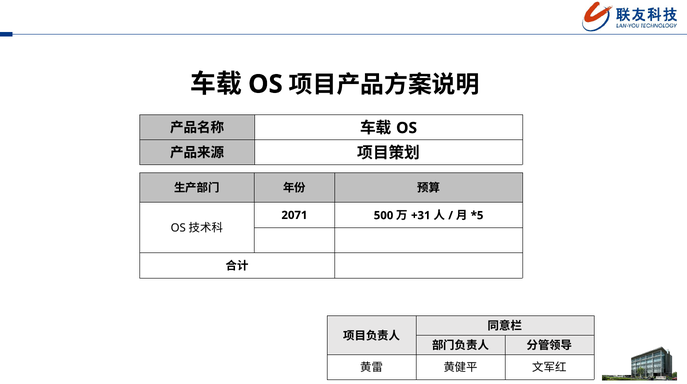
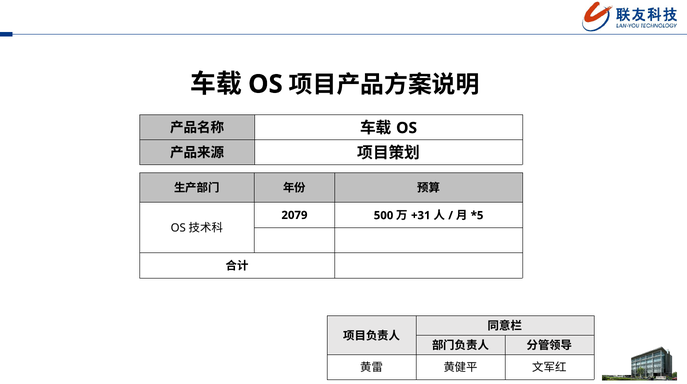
2071: 2071 -> 2079 (294, 215)
